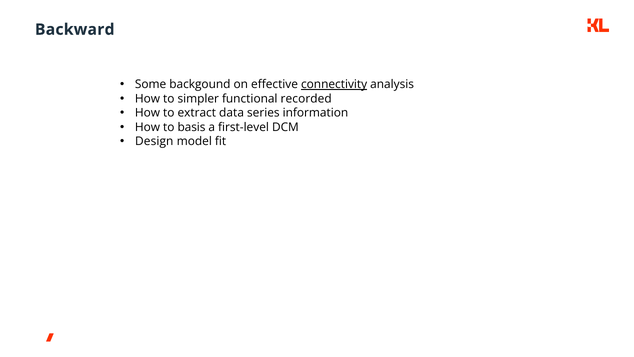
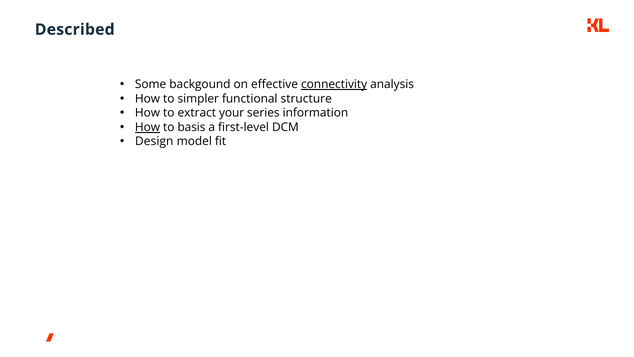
Backward: Backward -> Described (75, 30)
recorded: recorded -> structure (306, 99)
data: data -> your (232, 113)
How underline: none -> present (147, 127)
